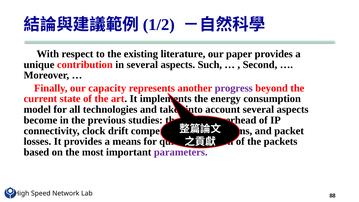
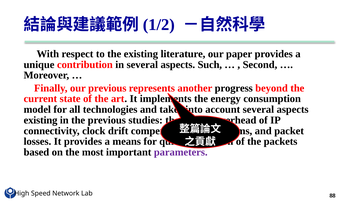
our capacity: capacity -> previous (107, 88)
progress colour: purple -> black (234, 88)
become: become -> existing (41, 120)
